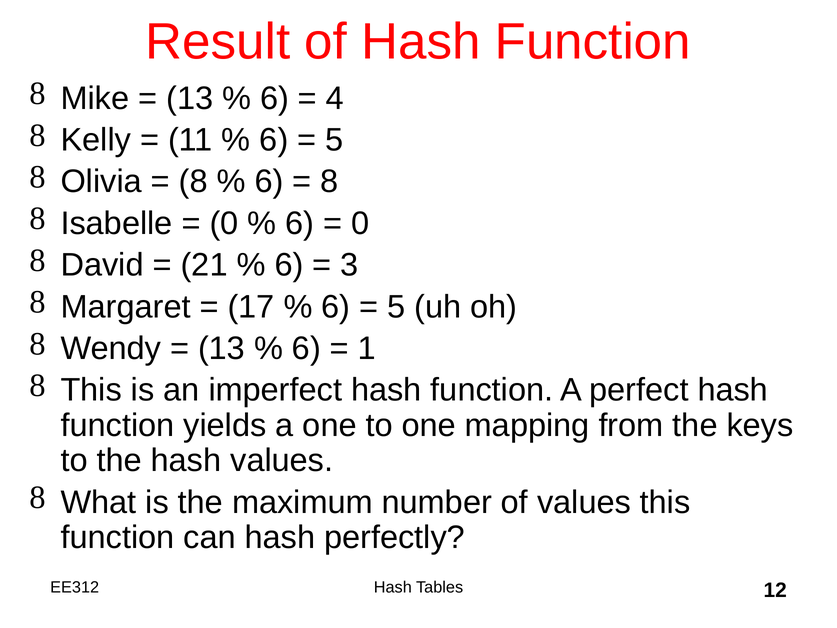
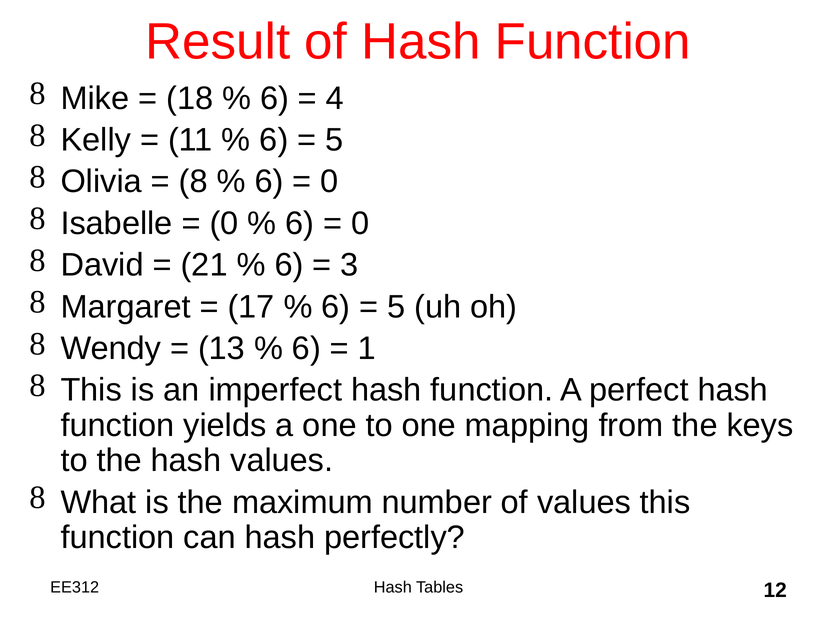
13: 13 -> 18 (190, 98)
8: 8 -> 0 (329, 182)
